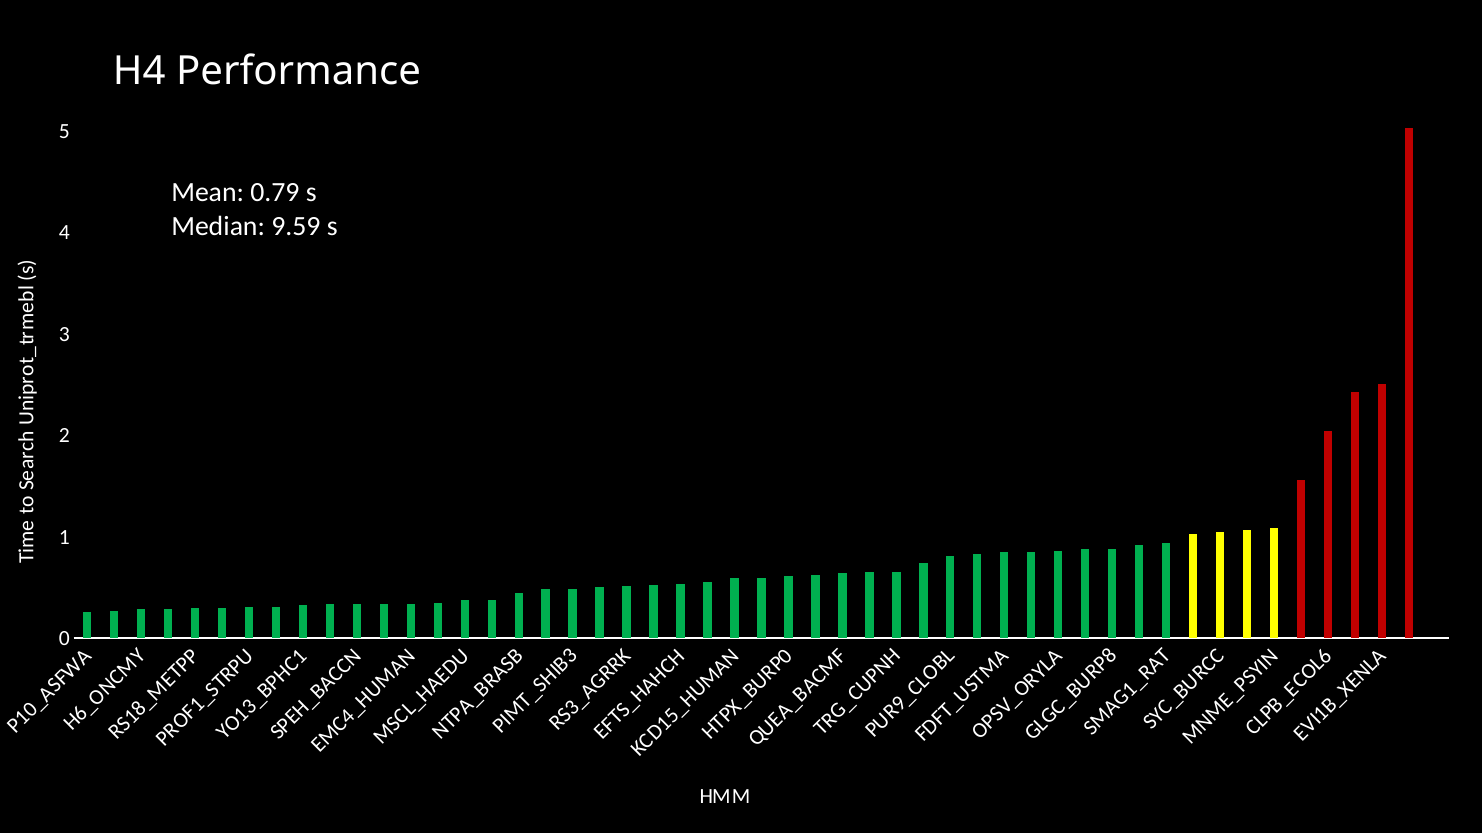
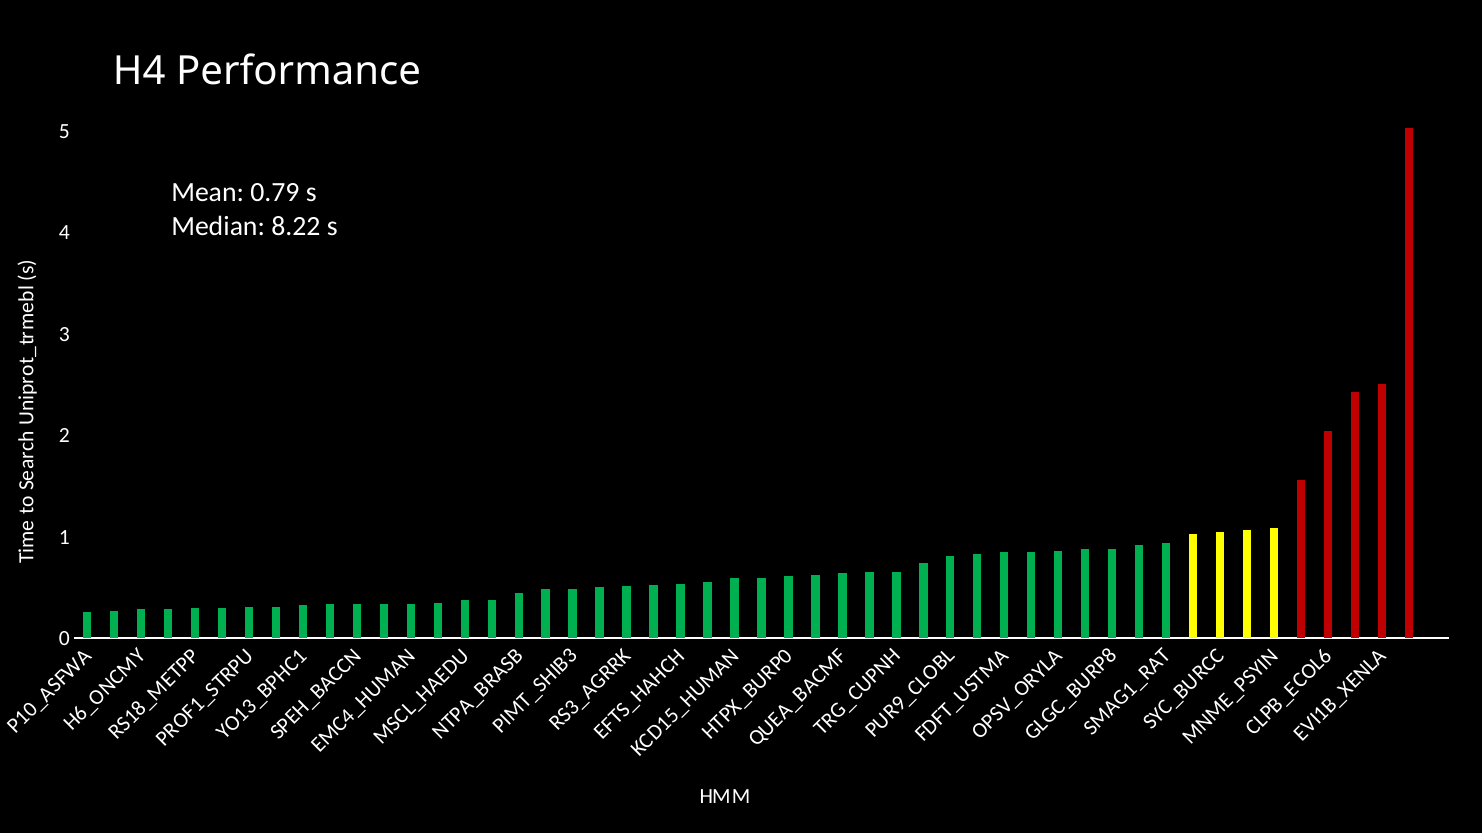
9.59: 9.59 -> 8.22 (296, 226)
